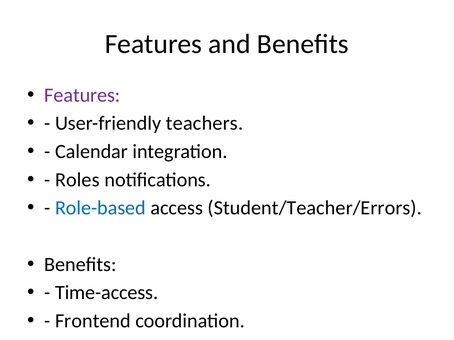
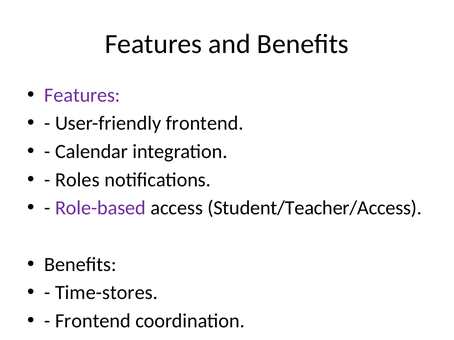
User-friendly teachers: teachers -> frontend (205, 123)
Role-based colour: blue -> purple (100, 208)
Student/Teacher/Errors: Student/Teacher/Errors -> Student/Teacher/Access (315, 208)
Time-access: Time-access -> Time-stores (106, 293)
